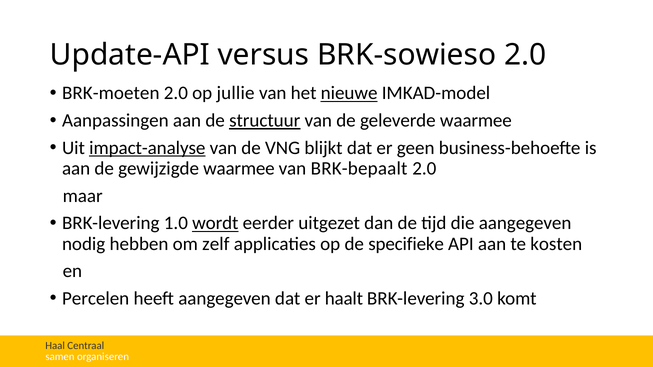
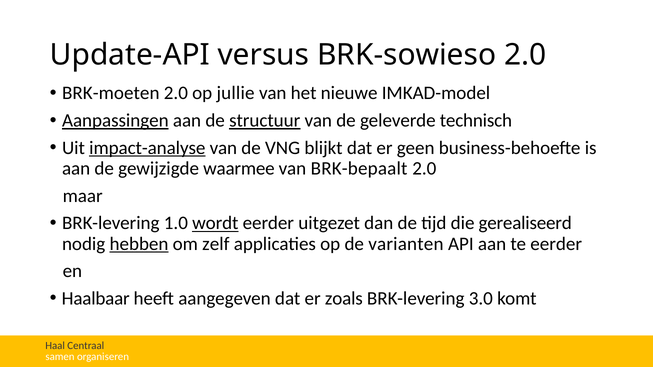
nieuwe underline: present -> none (349, 93)
Aanpassingen underline: none -> present (115, 121)
geleverde waarmee: waarmee -> technisch (476, 121)
die aangegeven: aangegeven -> gerealiseerd (525, 223)
hebben underline: none -> present (139, 244)
specifieke: specifieke -> varianten (406, 244)
te kosten: kosten -> eerder (556, 244)
Percelen: Percelen -> Haalbaar (96, 299)
haalt: haalt -> zoals (344, 299)
